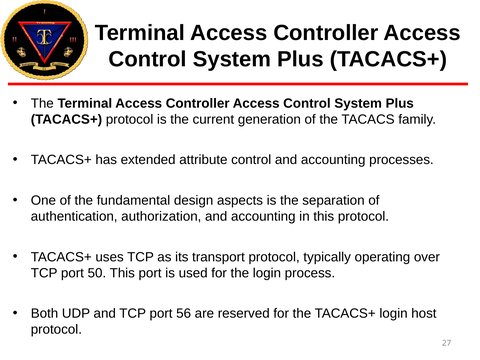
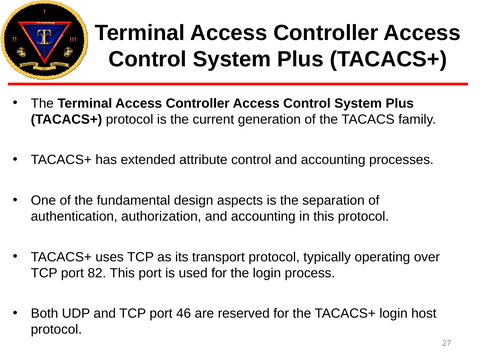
50: 50 -> 82 (97, 273)
56: 56 -> 46 (184, 314)
